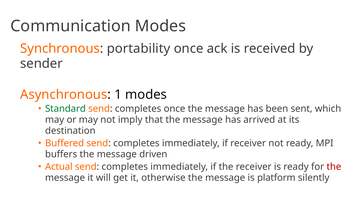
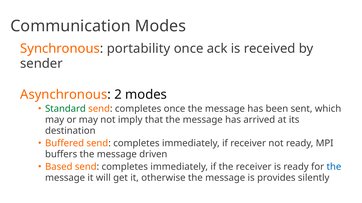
1: 1 -> 2 (118, 95)
Actual: Actual -> Based (59, 167)
the colour: red -> blue (334, 167)
platform: platform -> provides (276, 178)
